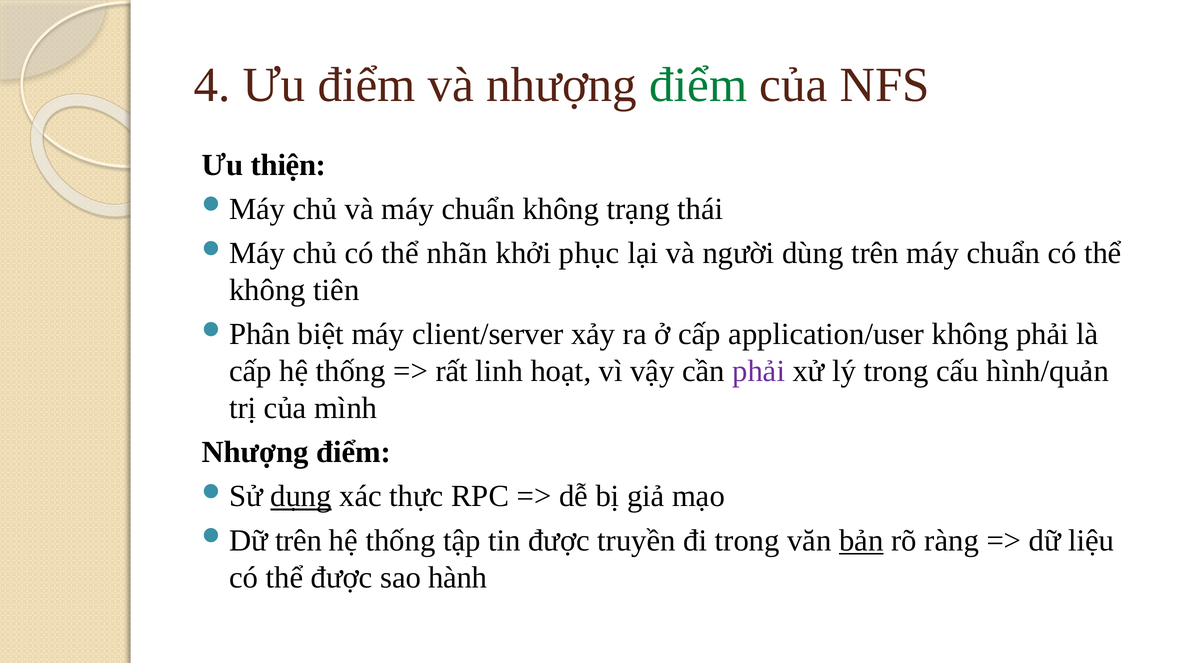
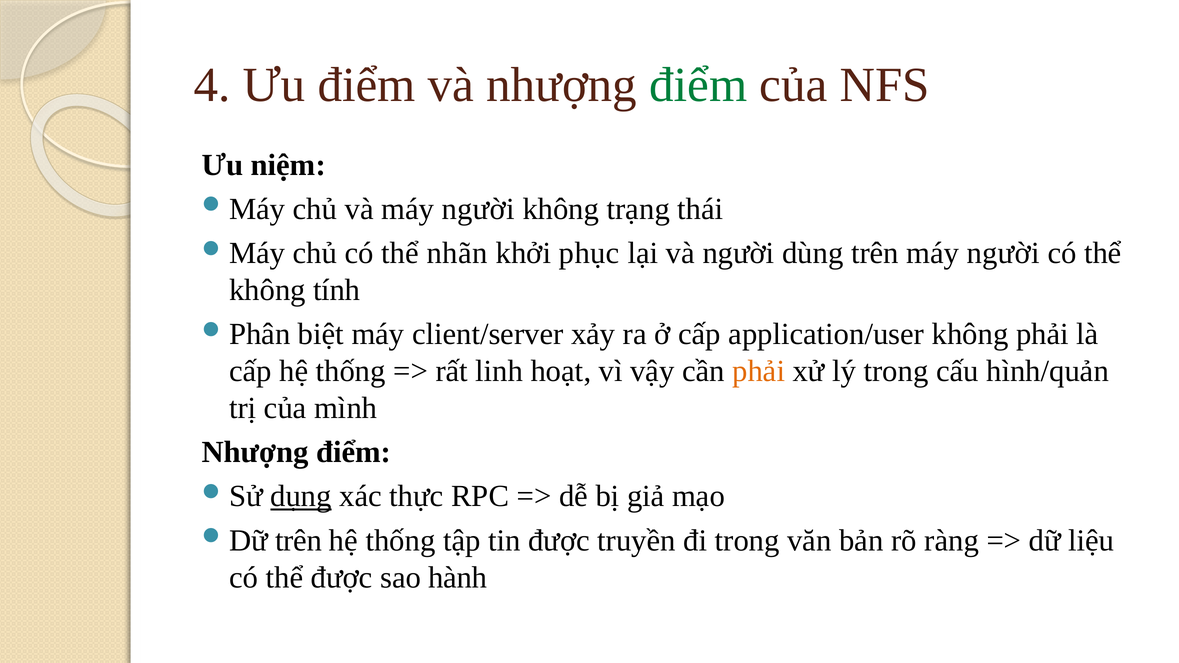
thiện: thiện -> niệm (288, 165)
và máy chuẩn: chuẩn -> người (478, 209)
trên máy chuẩn: chuẩn -> người (1003, 253)
tiên: tiên -> tính (337, 290)
phải colour: purple -> orange (759, 371)
bản underline: present -> none (861, 541)
